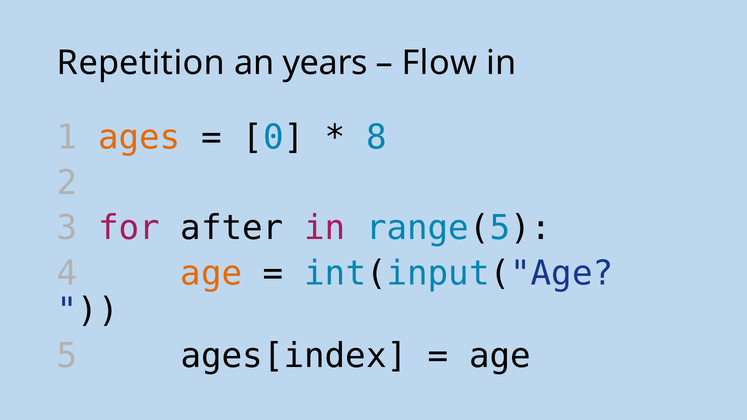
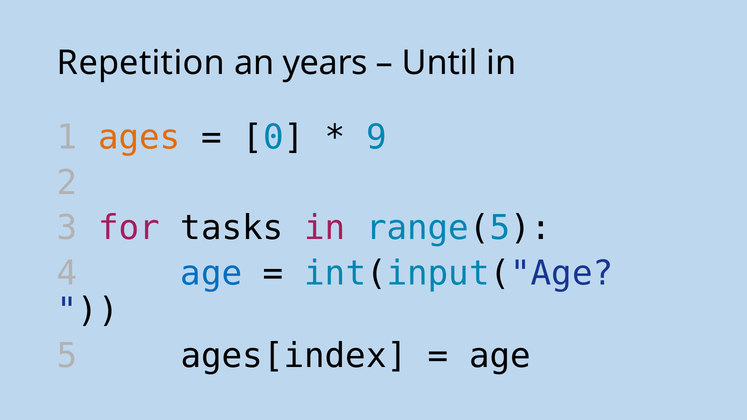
Flow: Flow -> Until (440, 63)
8: 8 -> 9 (376, 138)
after: after -> tasks (232, 228)
age colour: orange -> blue (211, 274)
